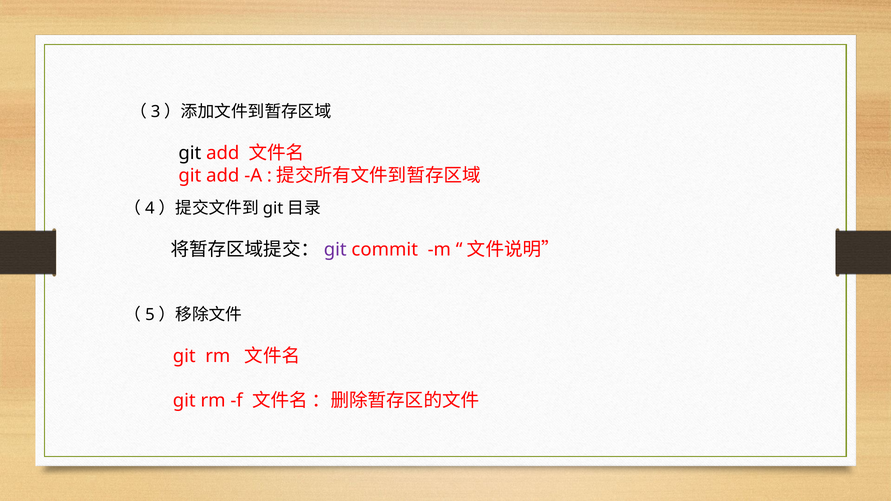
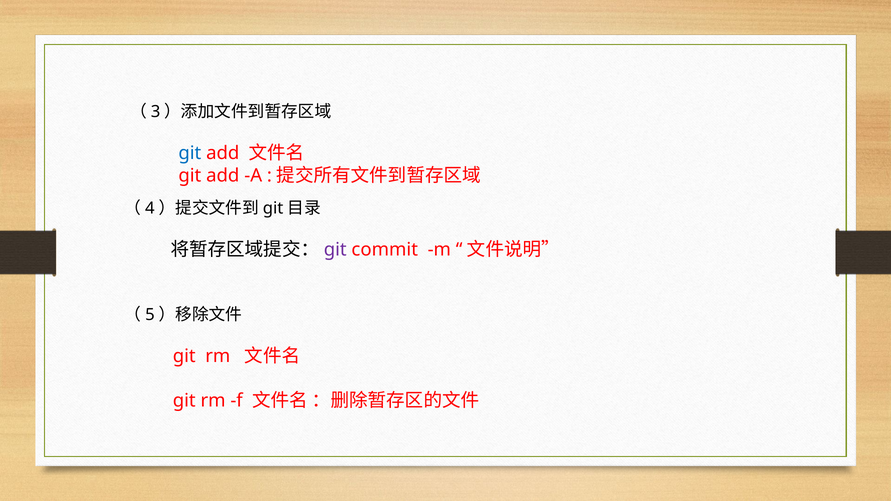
git colour: black -> blue (190, 153)
